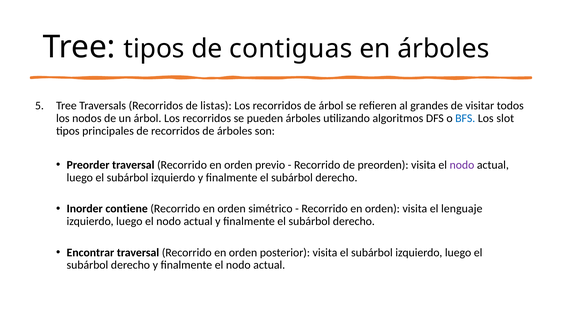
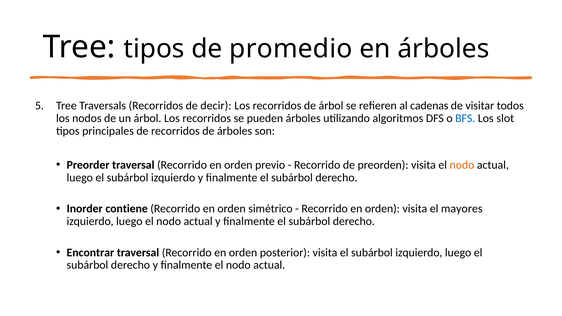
contiguas: contiguas -> promedio (291, 49)
listas: listas -> decir (216, 106)
grandes: grandes -> cadenas (429, 106)
nodo colour: purple -> orange (462, 165)
lenguaje: lenguaje -> mayores (462, 209)
